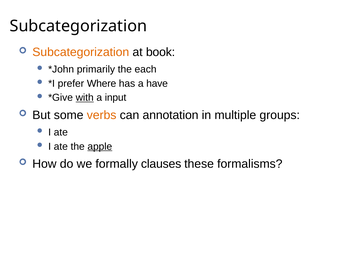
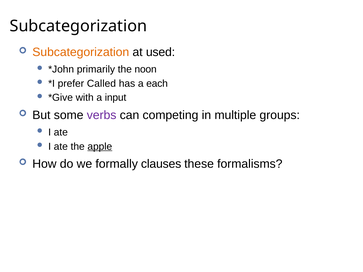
book: book -> used (161, 52)
each: each -> noon (146, 69)
Where: Where -> Called (101, 84)
have: have -> each (157, 84)
with underline: present -> none (85, 98)
verbs colour: orange -> purple (102, 115)
annotation: annotation -> competing (170, 115)
